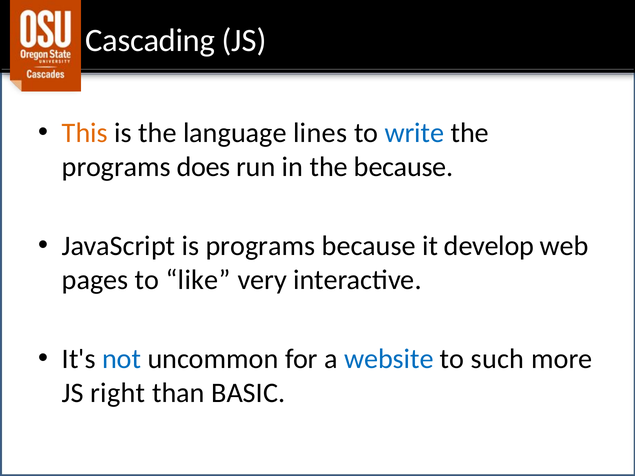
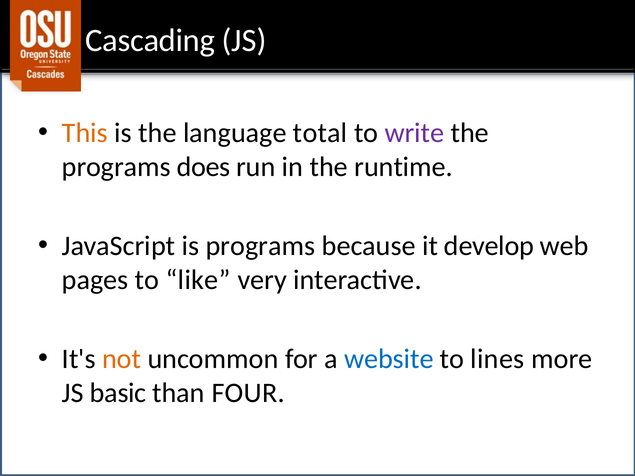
lines: lines -> total (320, 133)
write colour: blue -> purple (414, 133)
the because: because -> runtime (404, 167)
not colour: blue -> orange (122, 359)
such: such -> lines (497, 359)
right: right -> basic (118, 393)
BASIC: BASIC -> FOUR (248, 393)
